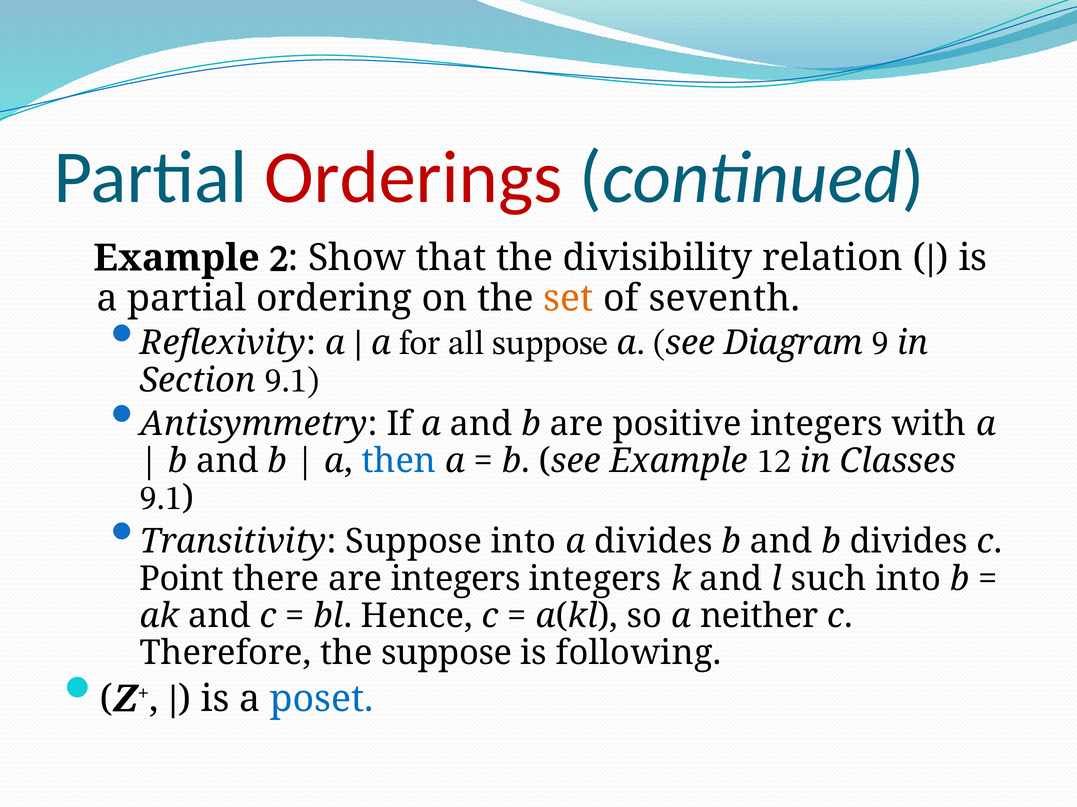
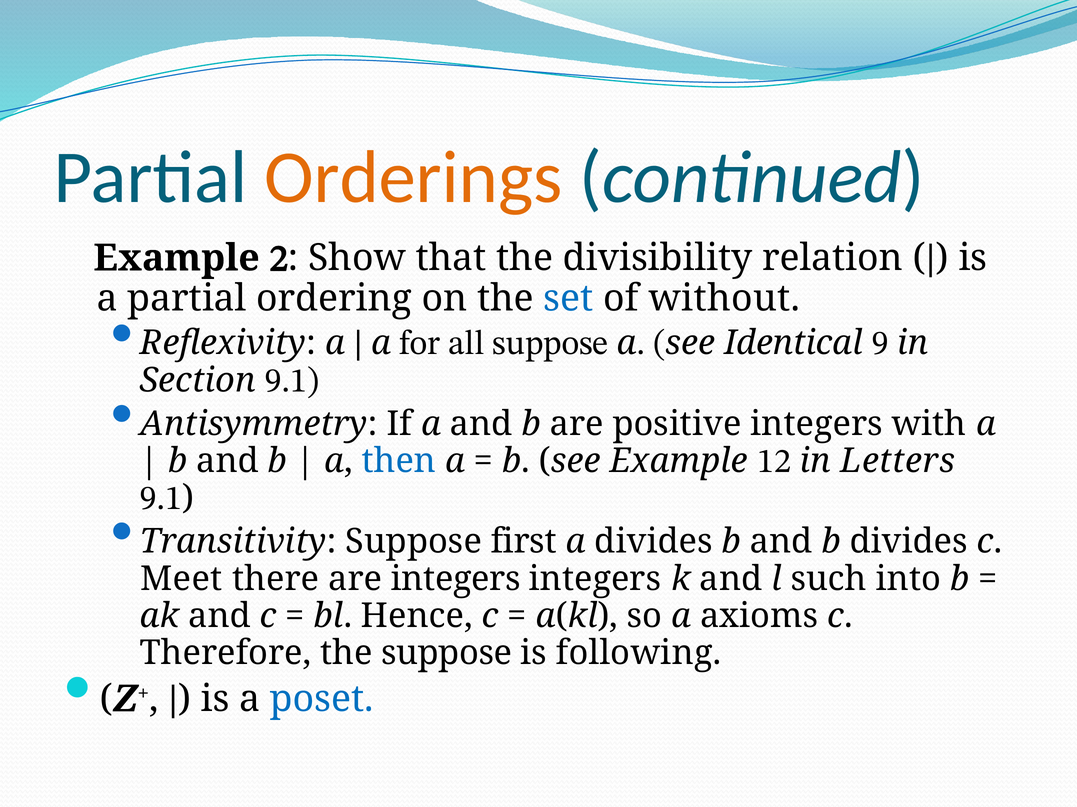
Orderings colour: red -> orange (413, 178)
set colour: orange -> blue (569, 299)
seventh: seventh -> without (725, 299)
Diagram: Diagram -> Identical (793, 343)
Classes: Classes -> Letters (898, 461)
Suppose into: into -> first (524, 542)
Point: Point -> Meet (181, 579)
neither: neither -> axioms (759, 616)
